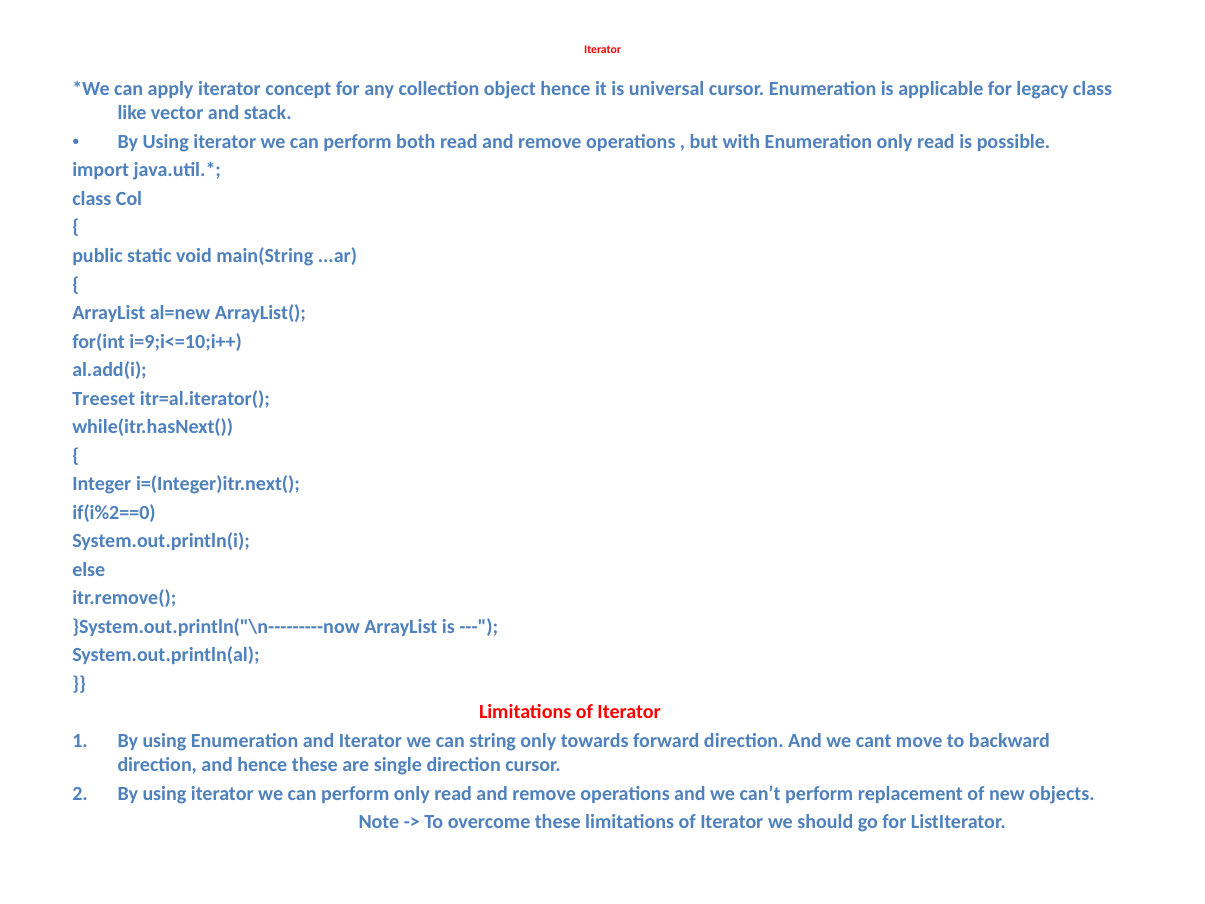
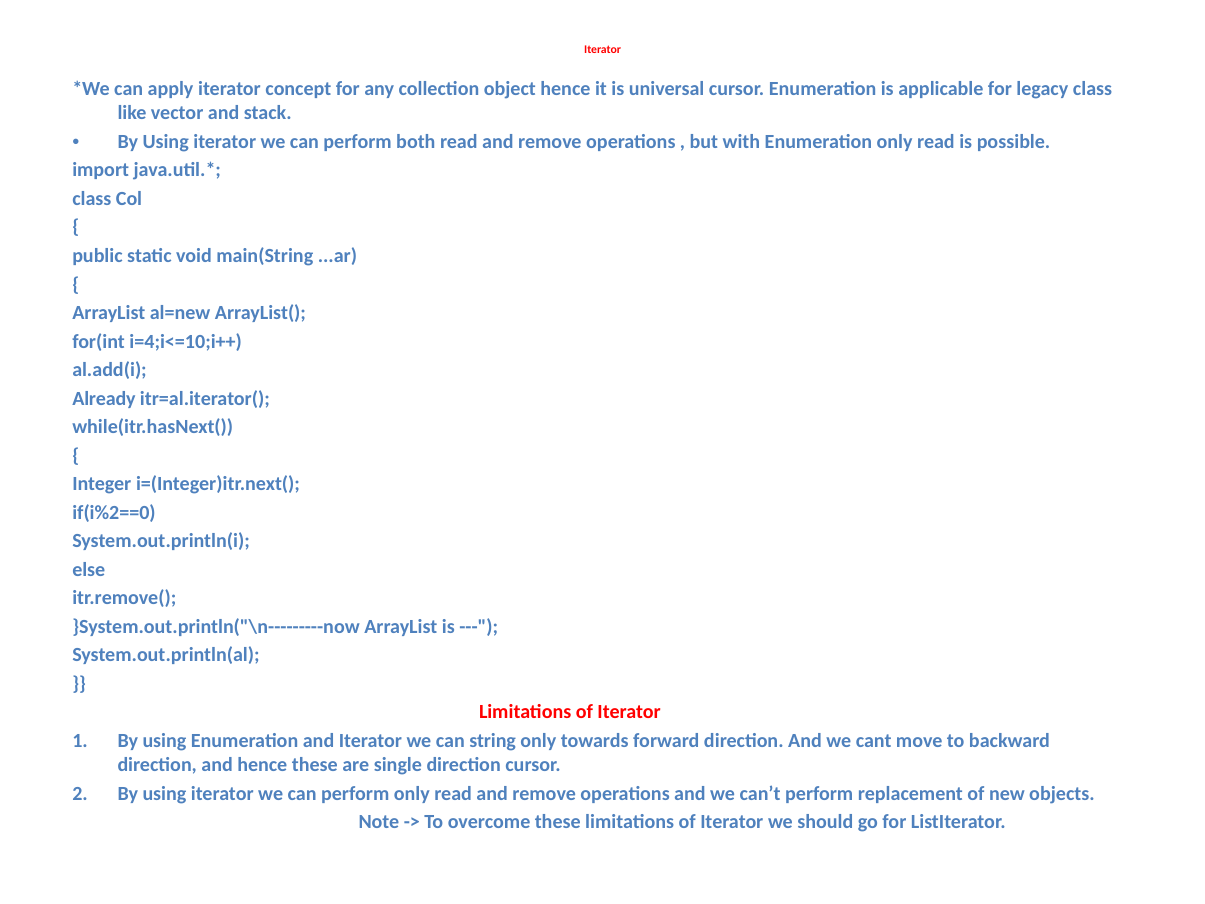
i=9;i<=10;i++: i=9;i<=10;i++ -> i=4;i<=10;i++ (186, 341)
Treeset: Treeset -> Already (104, 398)
